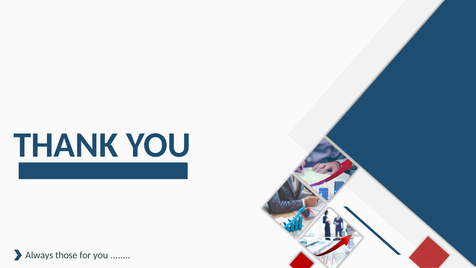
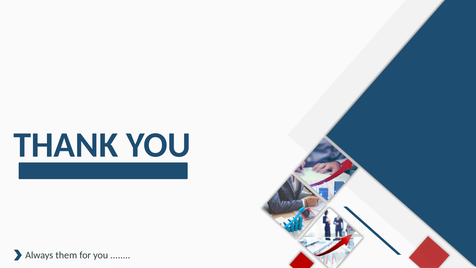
those: those -> them (66, 255)
